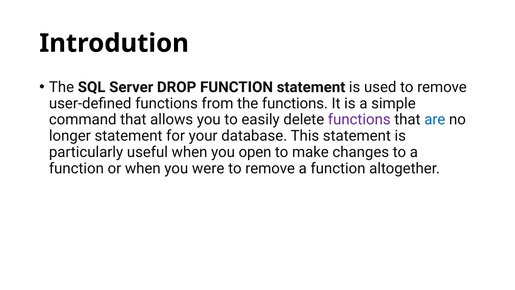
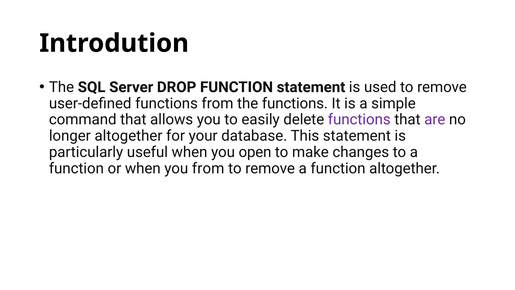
are colour: blue -> purple (435, 120)
longer statement: statement -> altogether (128, 136)
you were: were -> from (208, 168)
